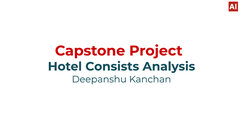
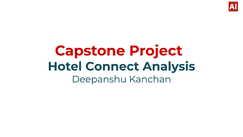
Consists: Consists -> Connect (112, 66)
